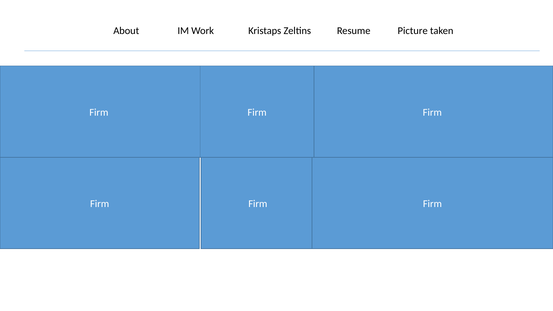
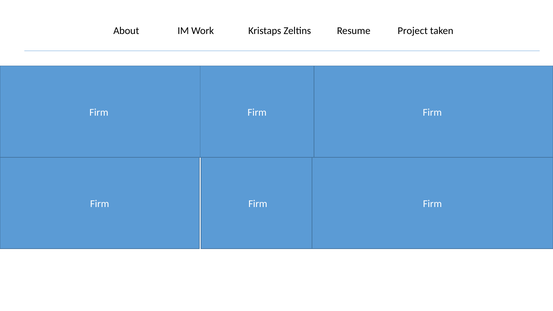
Picture: Picture -> Project (413, 31)
